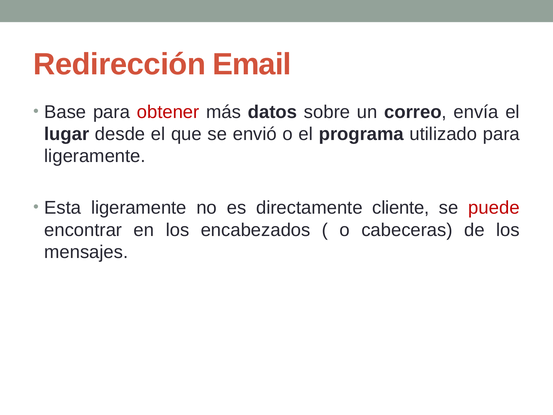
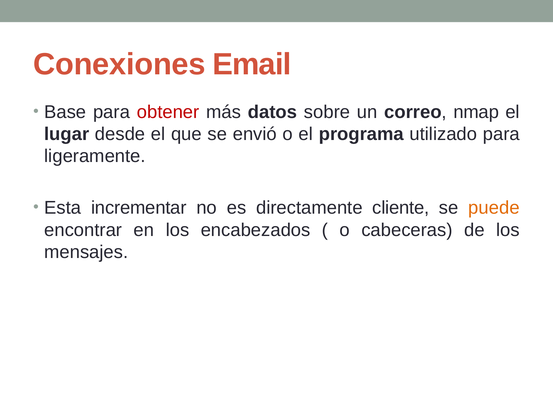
Redirección: Redirección -> Conexiones (119, 64)
envía: envía -> nmap (476, 112)
Esta ligeramente: ligeramente -> incrementar (139, 208)
puede colour: red -> orange (494, 208)
